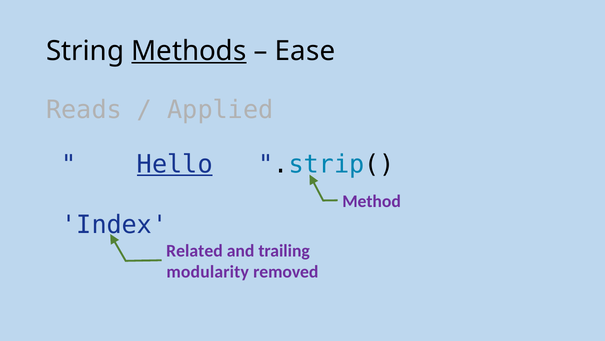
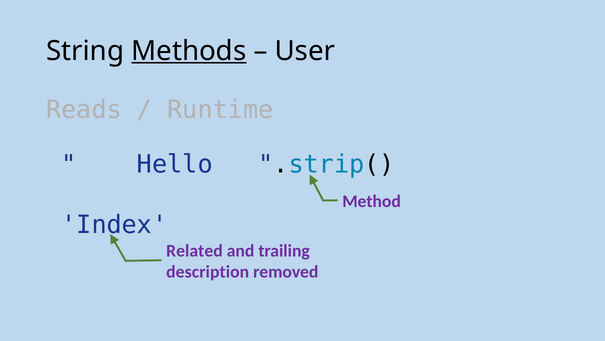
Ease: Ease -> User (305, 51)
Applied: Applied -> Runtime (220, 110)
Hello underline: present -> none (175, 164)
modularity: modularity -> description (208, 272)
